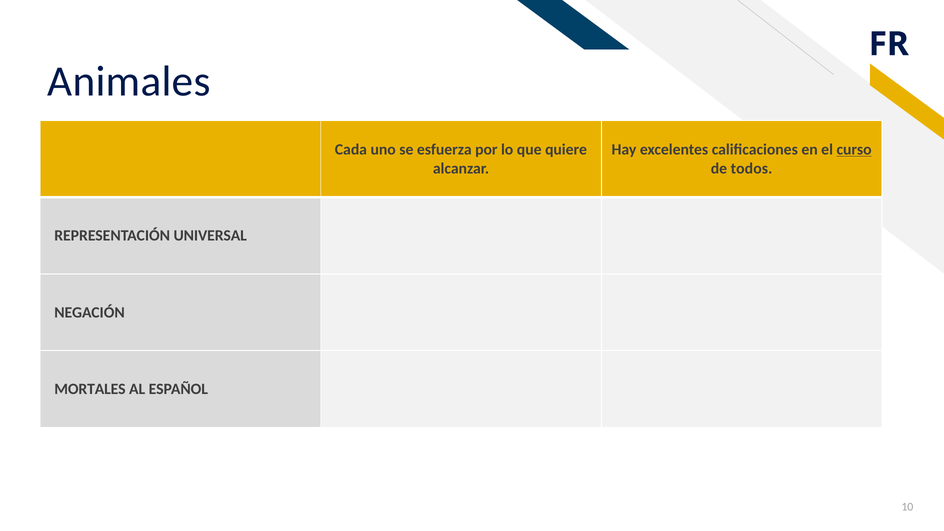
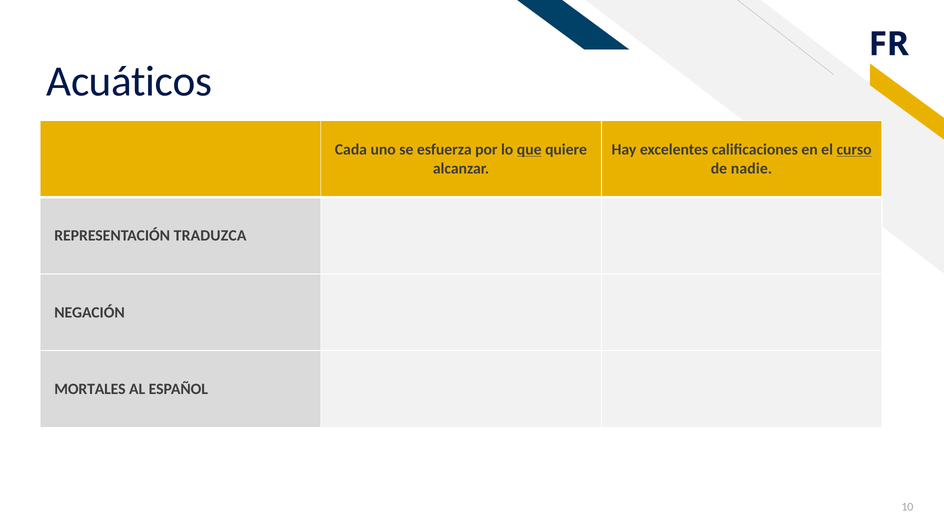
Animales: Animales -> Acuáticos (129, 81)
que underline: none -> present (529, 149)
todos: todos -> nadie (751, 169)
UNIVERSAL: UNIVERSAL -> TRADUZCA (210, 236)
